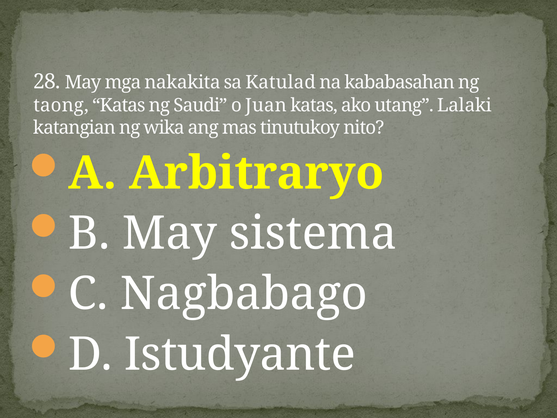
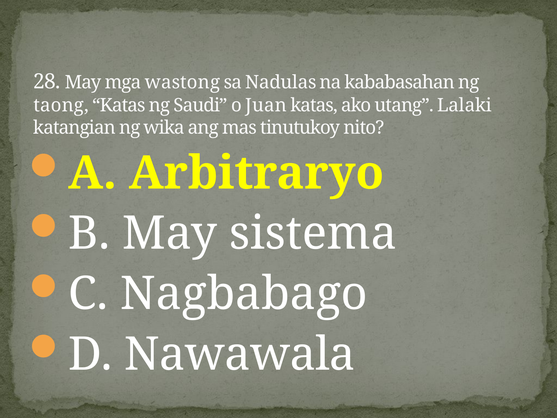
nakakita: nakakita -> wastong (182, 82)
Katulad: Katulad -> Nadulas (281, 82)
Istudyante: Istudyante -> Nawawala (240, 354)
